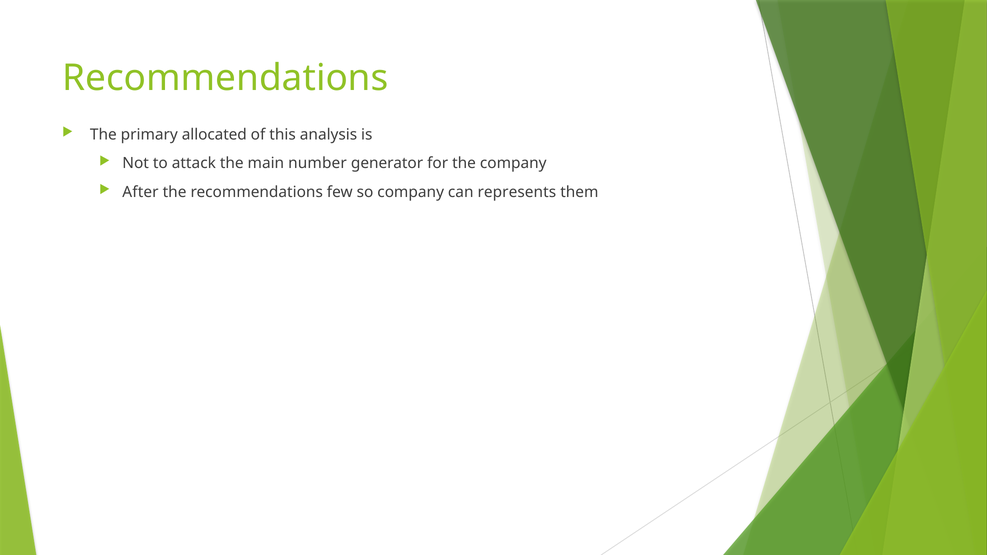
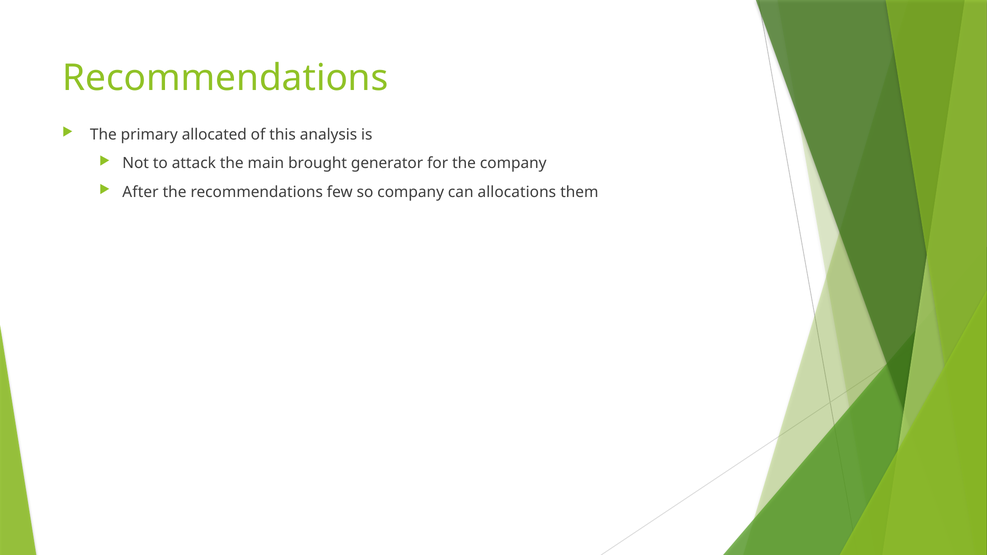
number: number -> brought (318, 163)
represents: represents -> allocations (517, 192)
